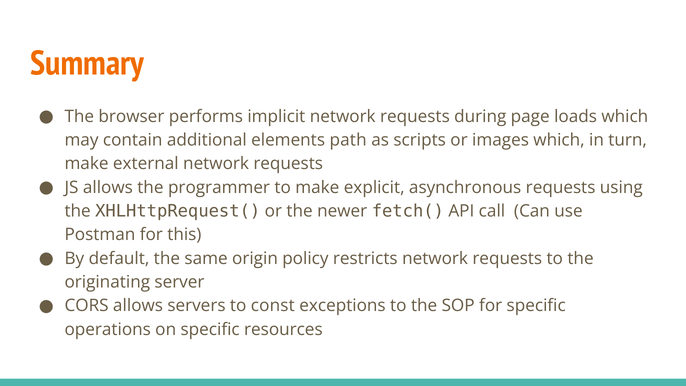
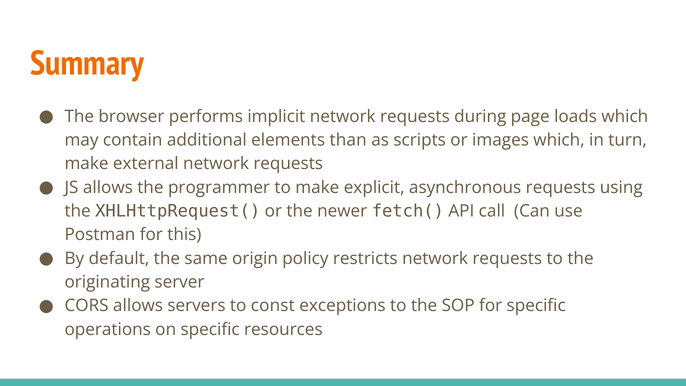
path: path -> than (348, 140)
